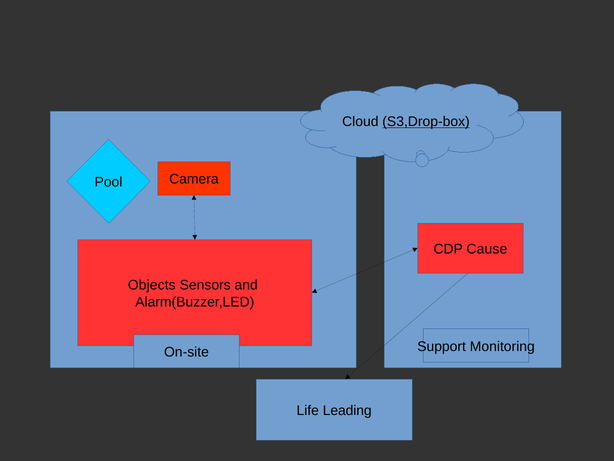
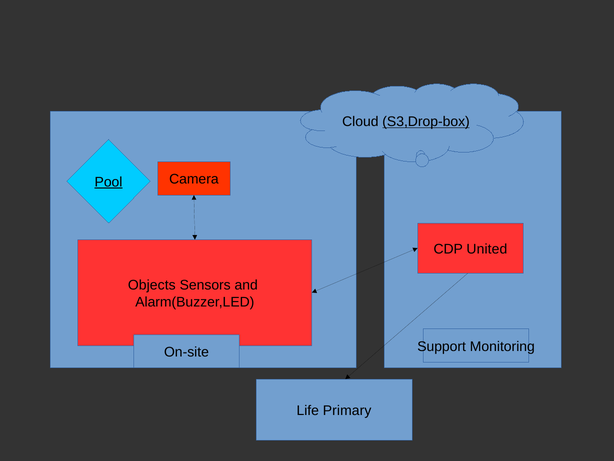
Pool underline: none -> present (109, 182)
Cause: Cause -> United (487, 249)
Leading: Leading -> Primary (347, 411)
